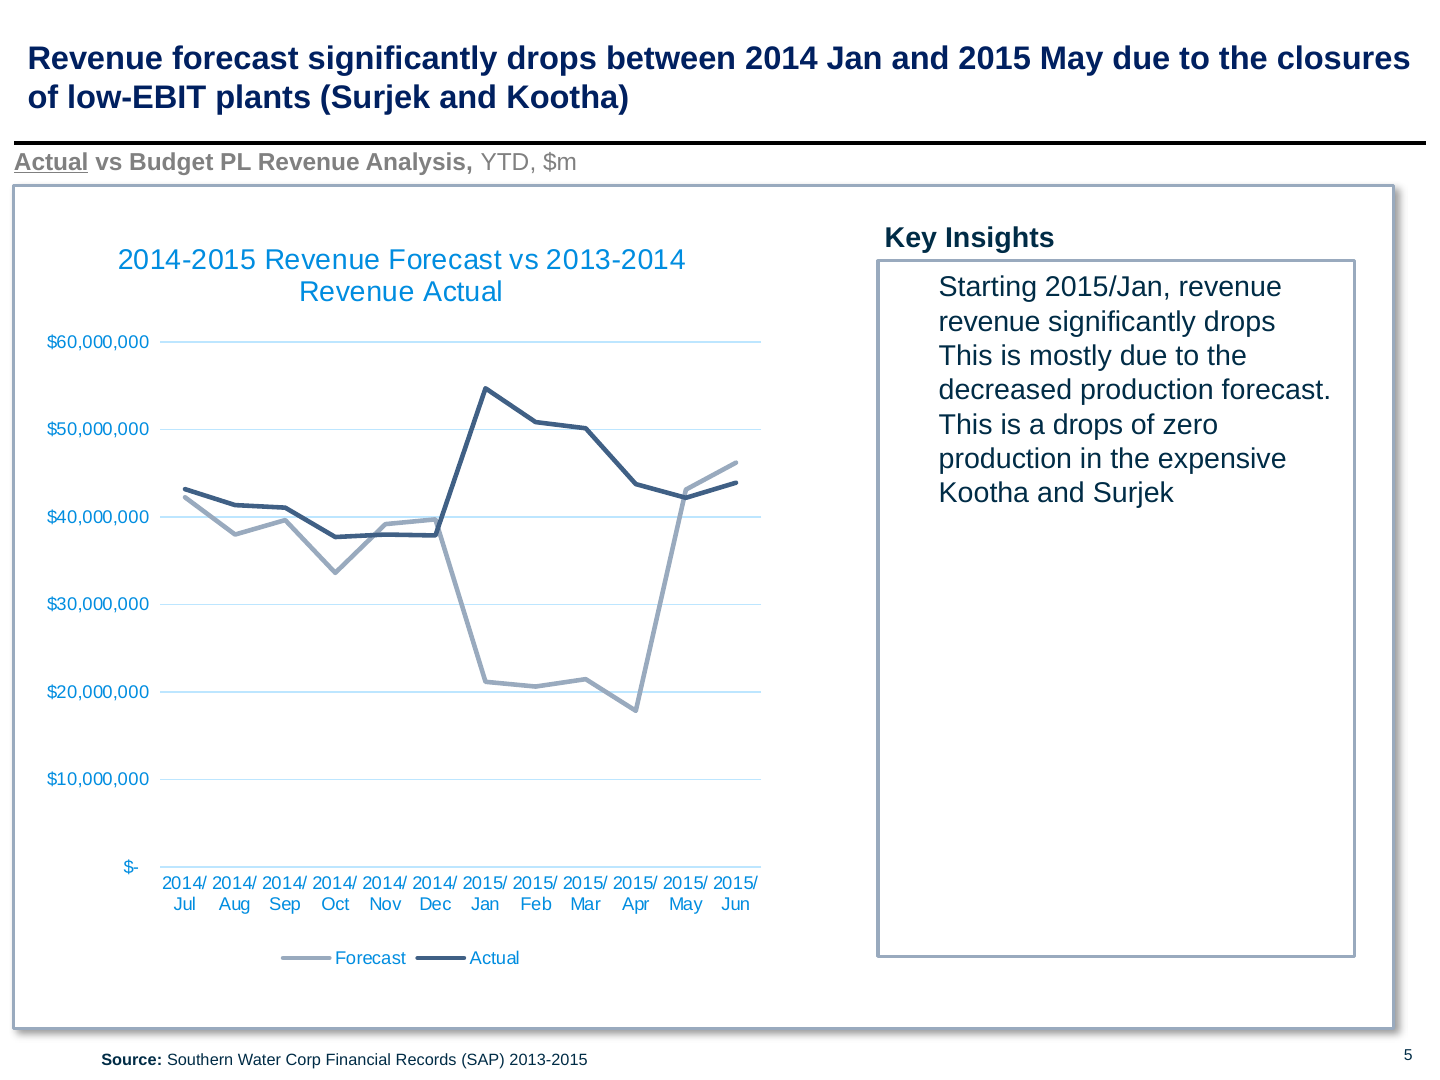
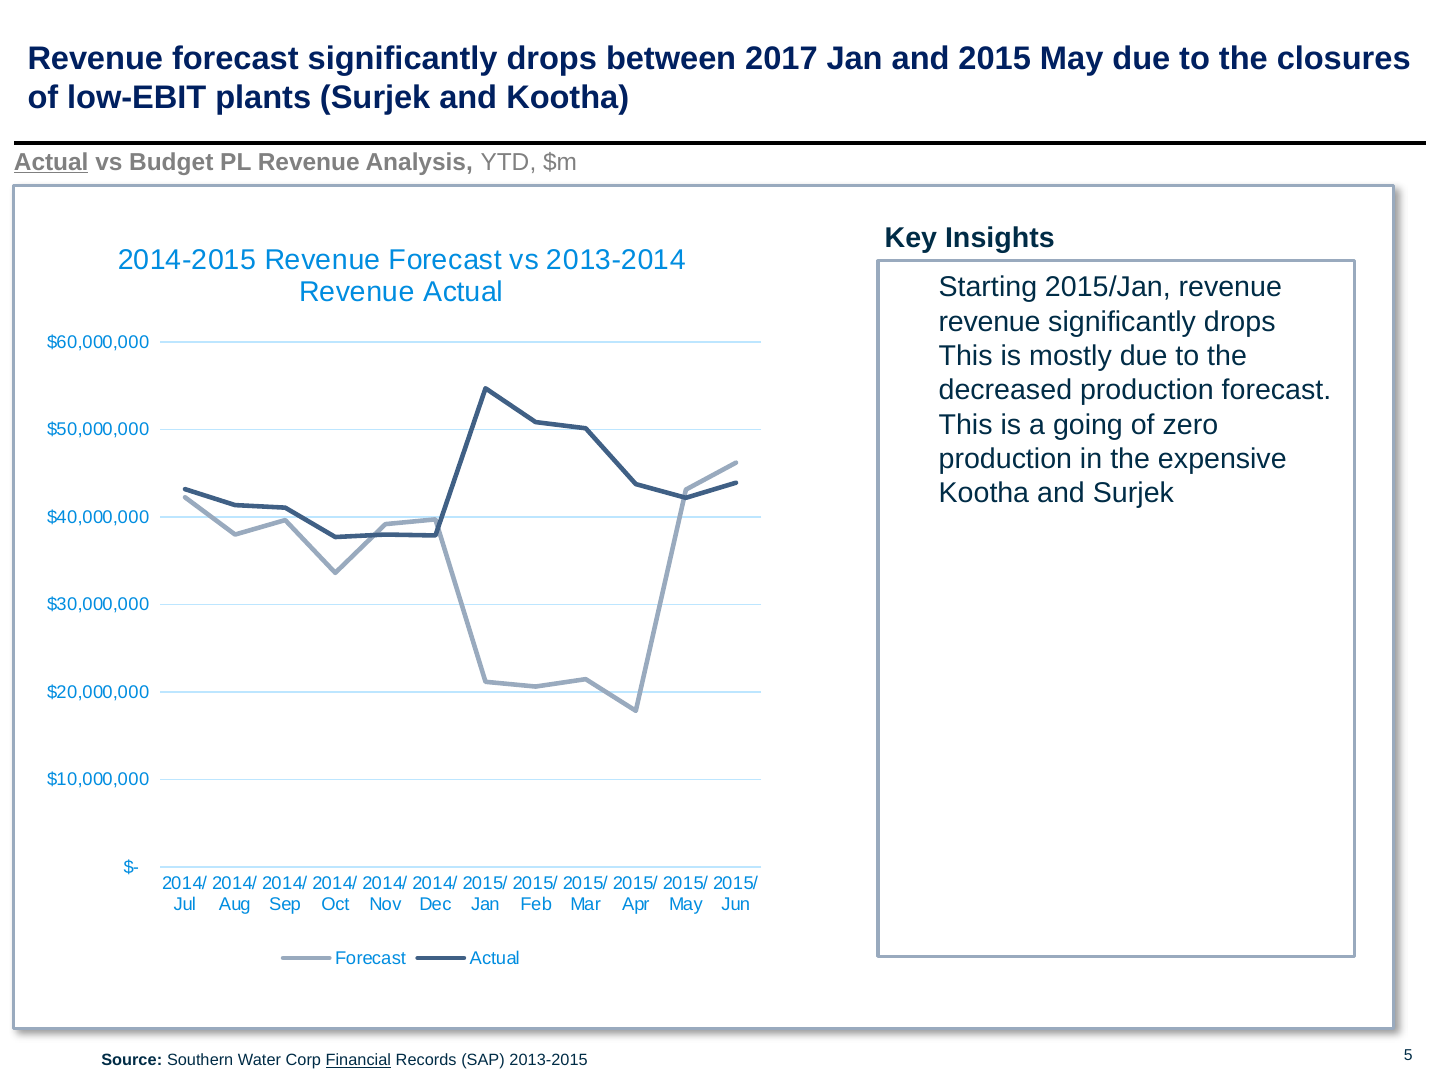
2014: 2014 -> 2017 (781, 59)
a drops: drops -> going (1088, 425)
Financial underline: none -> present (358, 1060)
